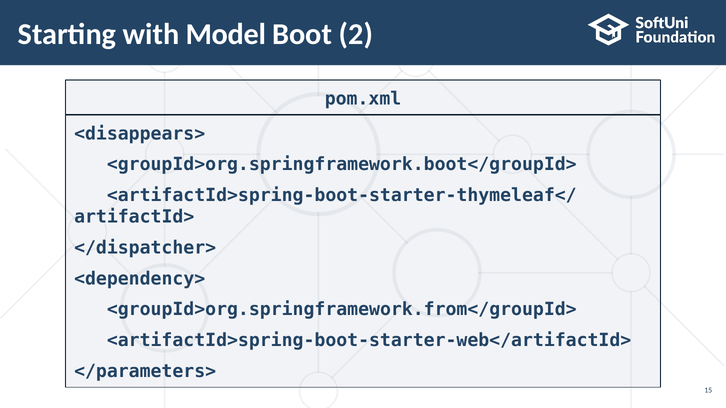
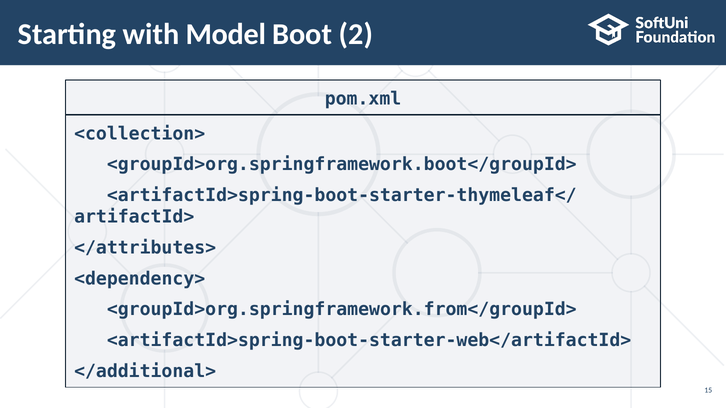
<disappears>: <disappears> -> <collection> (140, 134)
</dispatcher>: </dispatcher> -> </attributes> (145, 248)
</parameters>: </parameters> -> </additional> (145, 372)
